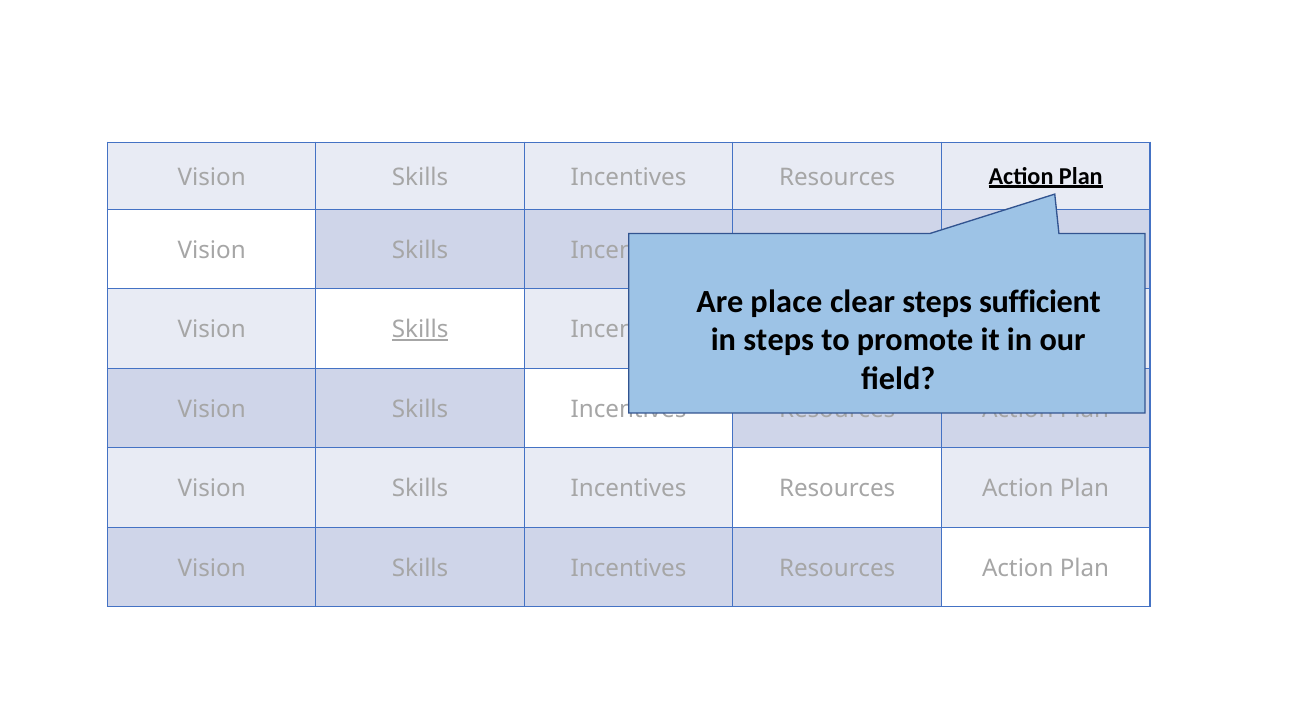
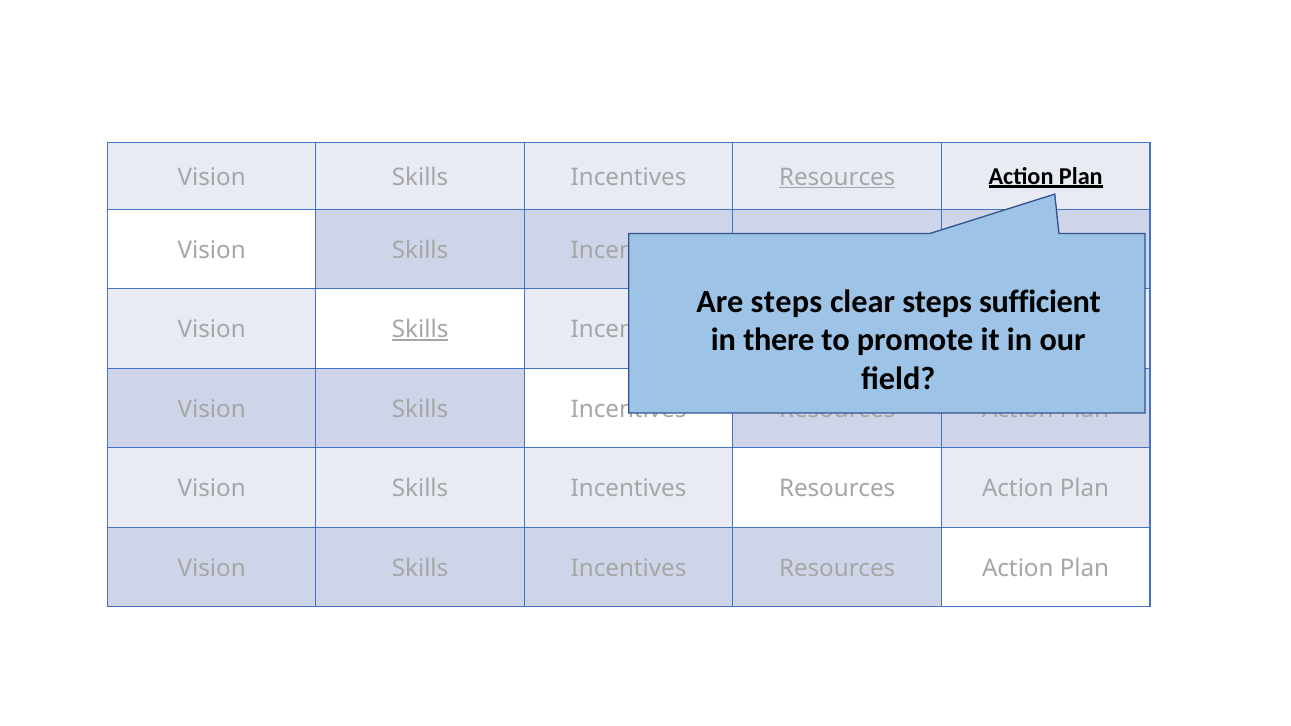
Resources underline: none -> present (837, 177)
Are place: place -> steps (786, 301)
in steps: steps -> there (779, 340)
